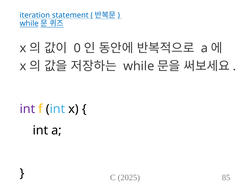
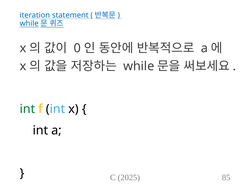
int colour: purple -> green (27, 109)
